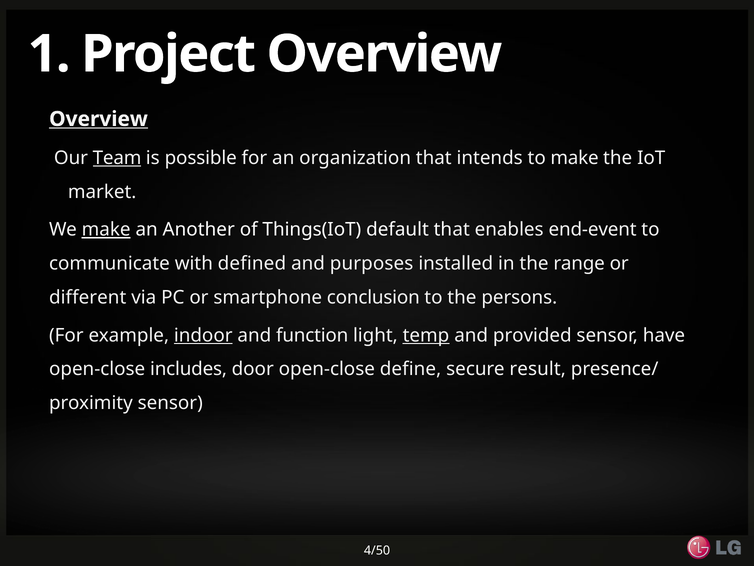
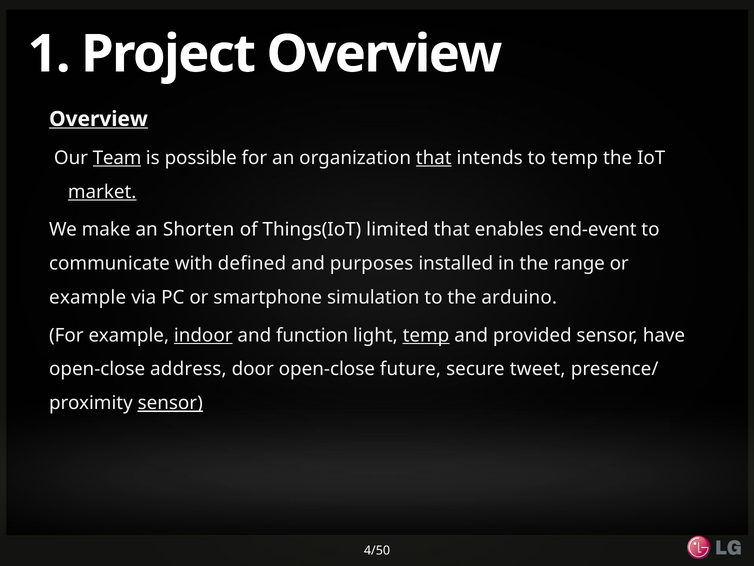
that underline: none -> present (434, 158)
to make: make -> temp (574, 158)
market underline: none -> present (102, 192)
make underline: present -> none (106, 229)
Another: Another -> Shorten (199, 229)
default: default -> limited (397, 229)
different: different -> example (88, 297)
conclusion: conclusion -> simulation (373, 297)
persons: persons -> arduino (519, 297)
includes: includes -> address (188, 369)
define: define -> future (410, 369)
result: result -> tweet (538, 369)
sensor underline: none -> present (170, 403)
